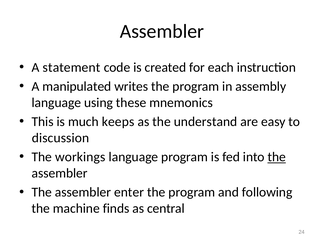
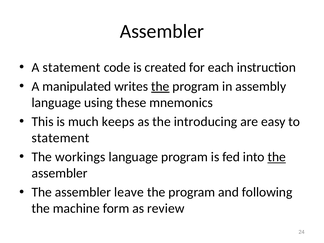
the underline: none -> present (160, 86)
understand: understand -> introducing (206, 122)
discussion: discussion -> statement (60, 138)
enter: enter -> leave (129, 192)
finds: finds -> form (116, 208)
central: central -> review (166, 208)
